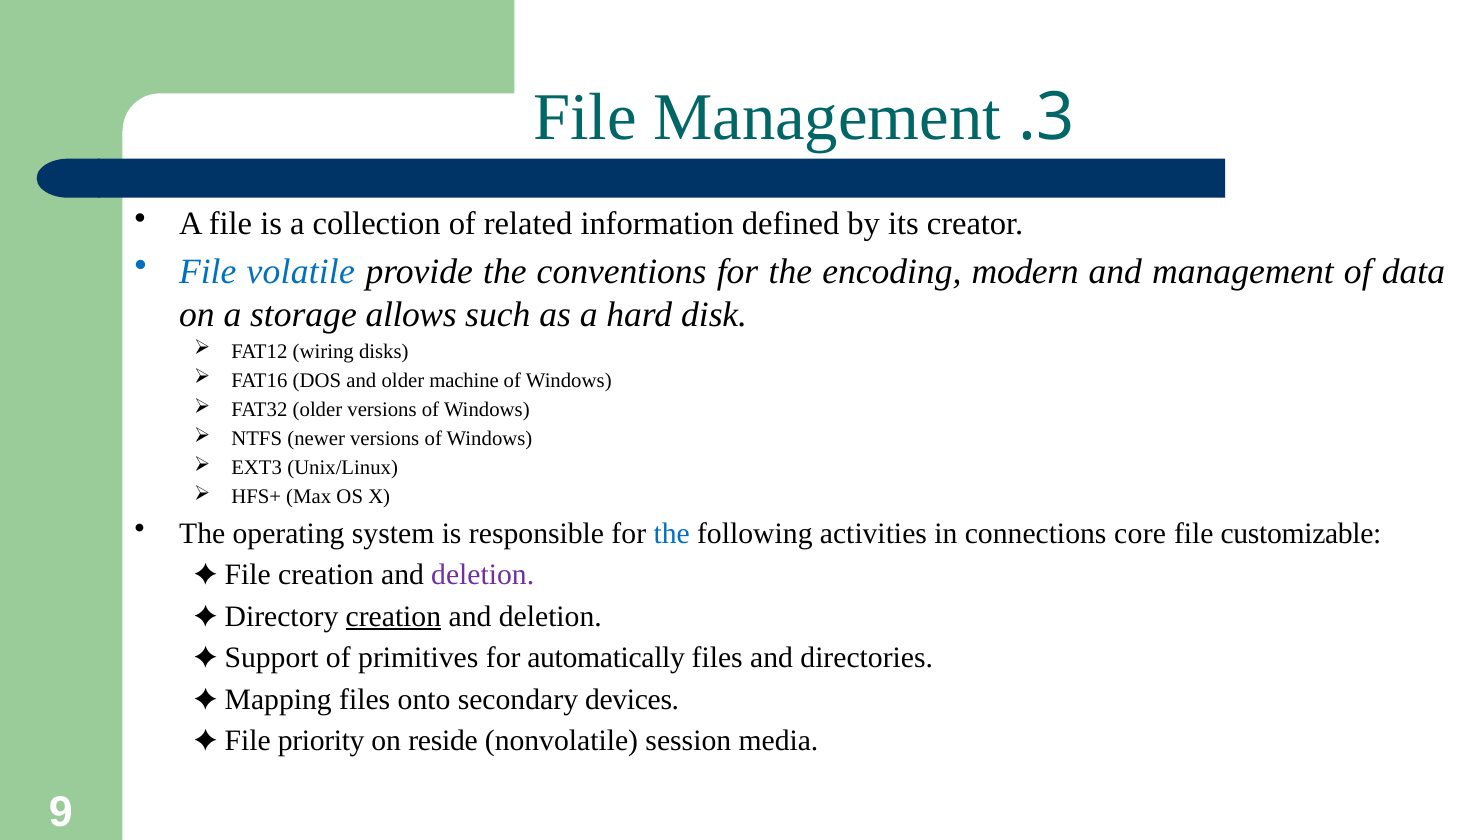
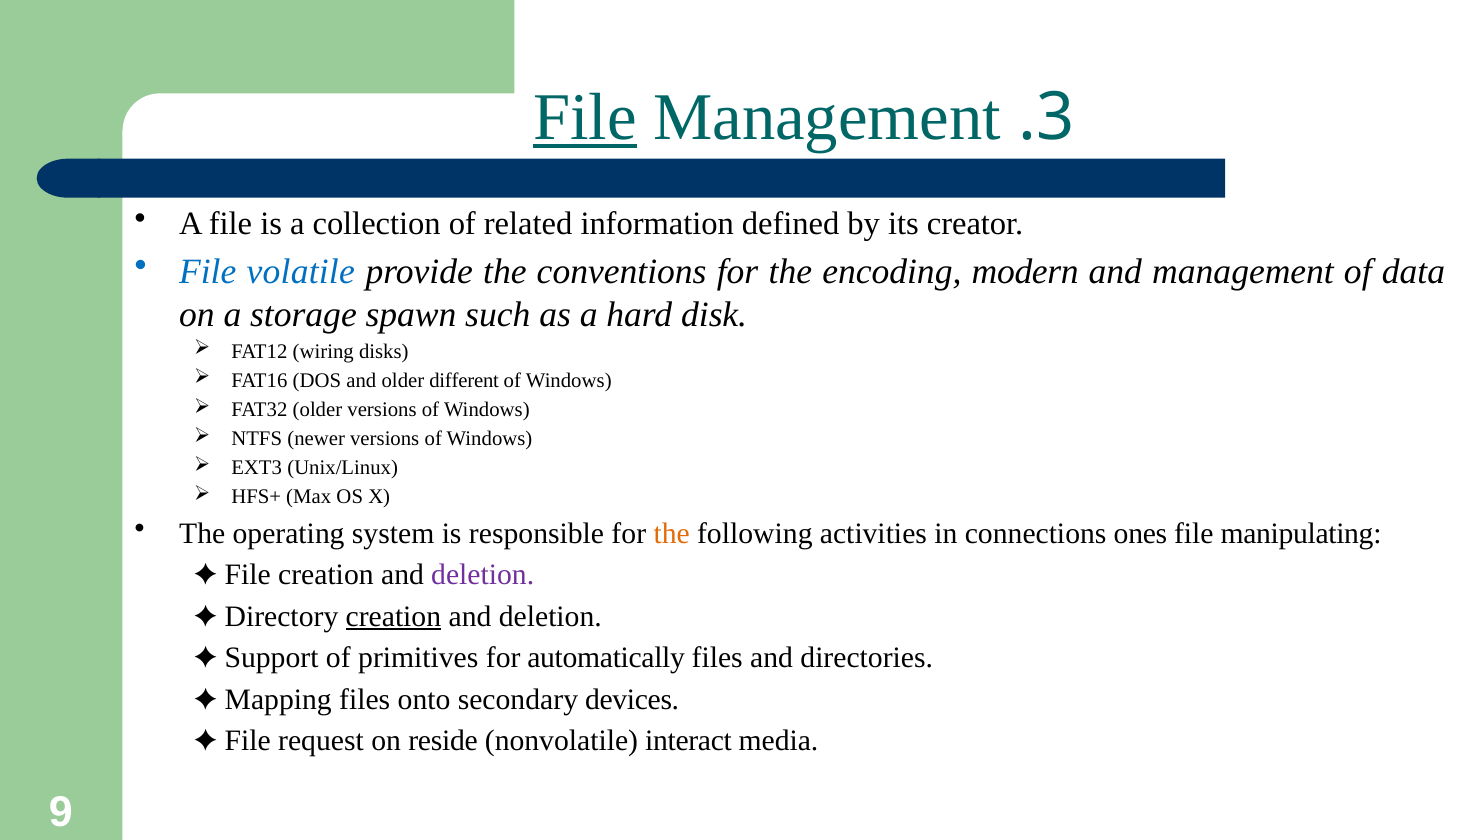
File underline: none -> present (585, 117)
allows: allows -> spawn (411, 315)
machine: machine -> different (464, 381)
the colour: blue -> orange (672, 534)
core: core -> ones (1140, 534)
customizable: customizable -> manipulating (1301, 534)
priority: priority -> request (321, 741)
session: session -> interact (688, 741)
